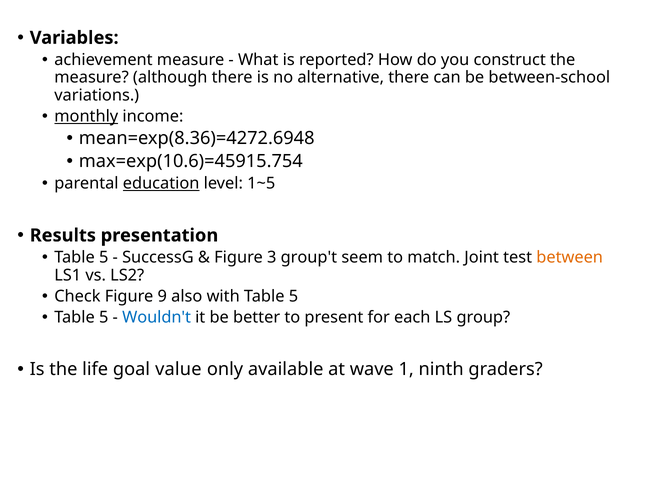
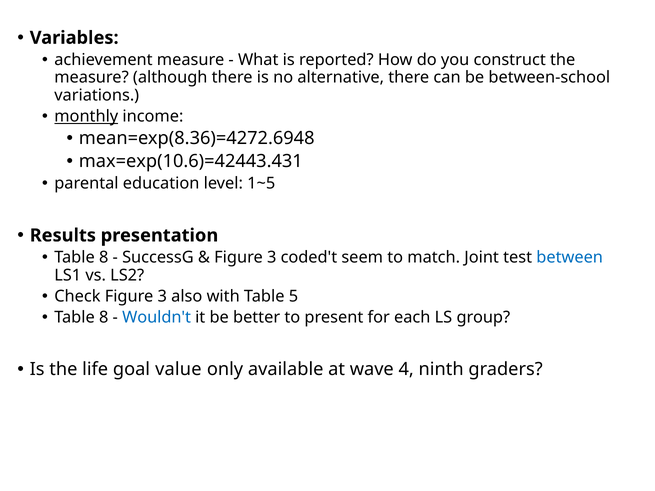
max=exp(10.6)=45915.754: max=exp(10.6)=45915.754 -> max=exp(10.6)=42443.431 (191, 161)
education underline: present -> none (161, 184)
5: 5 -> 8 (104, 258)
group't: group't -> coded't (309, 258)
between colour: orange -> blue (570, 258)
Check Figure 9: 9 -> 3 (162, 296)
5: 5 -> 8 (104, 318)
1: 1 -> 4 (406, 369)
